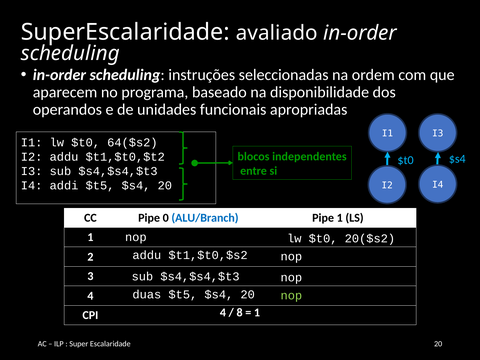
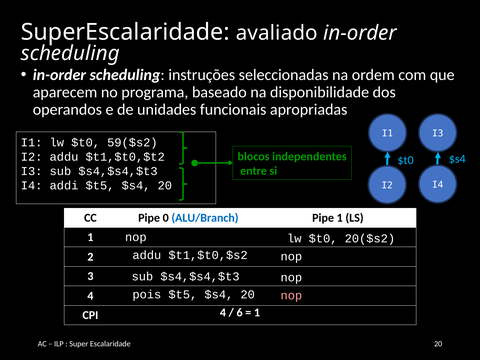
64($s2: 64($s2 -> 59($s2 (132, 142)
duas: duas -> pois (147, 294)
nop colour: light green -> pink (291, 296)
8: 8 -> 6 (240, 313)
